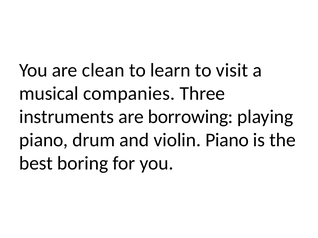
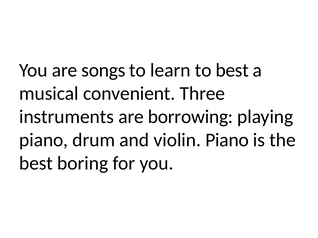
clean: clean -> songs (103, 70)
to visit: visit -> best (232, 70)
companies: companies -> convenient (129, 94)
